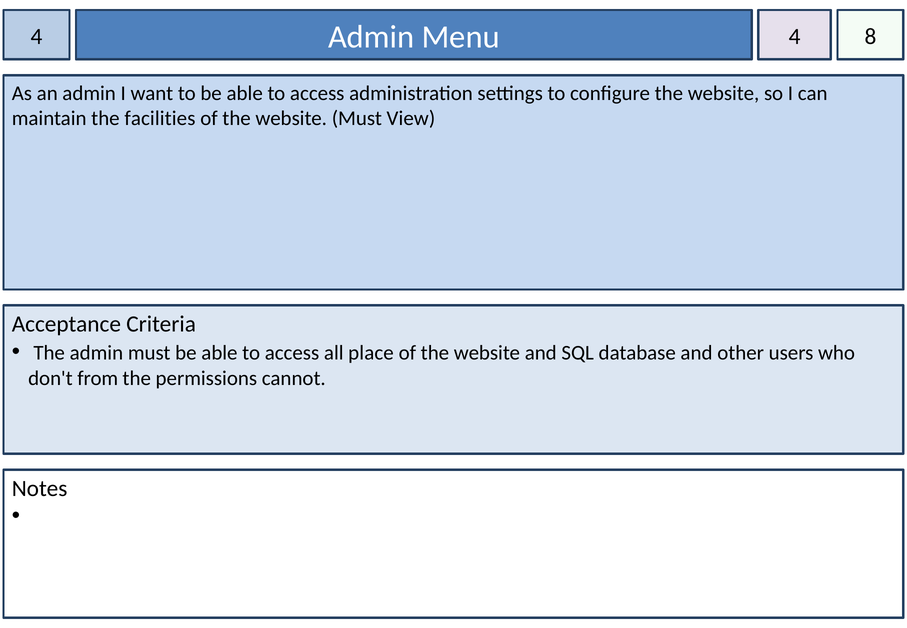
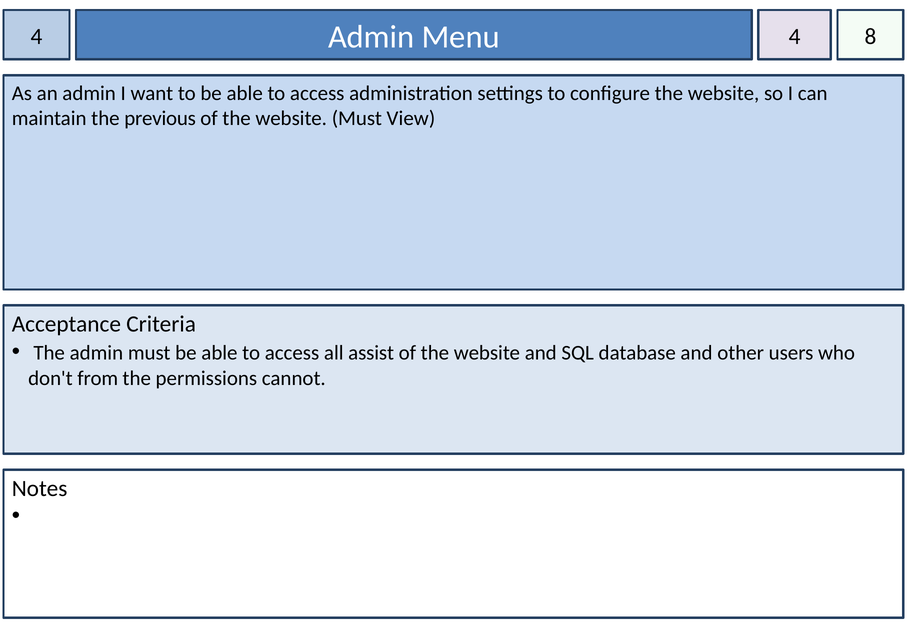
facilities: facilities -> previous (160, 119)
place: place -> assist (371, 353)
